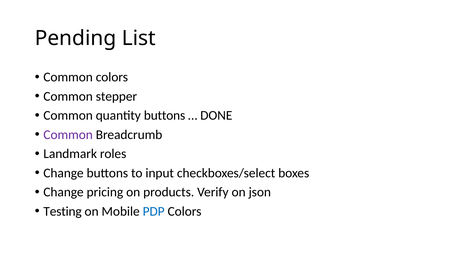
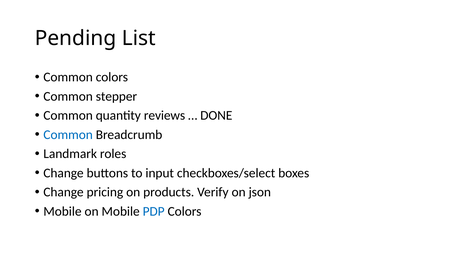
quantity buttons: buttons -> reviews (165, 116)
Common colour: purple -> blue (68, 135)
Testing: Testing -> Mobile (62, 211)
